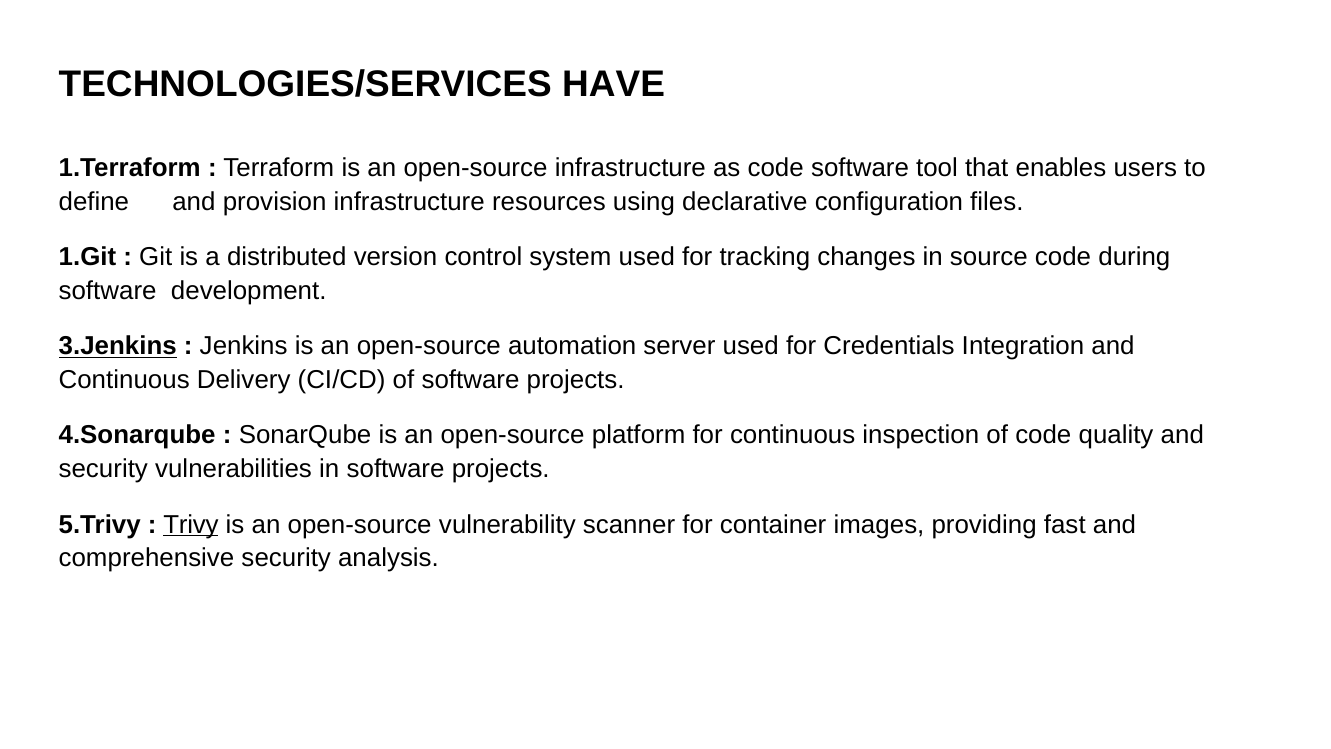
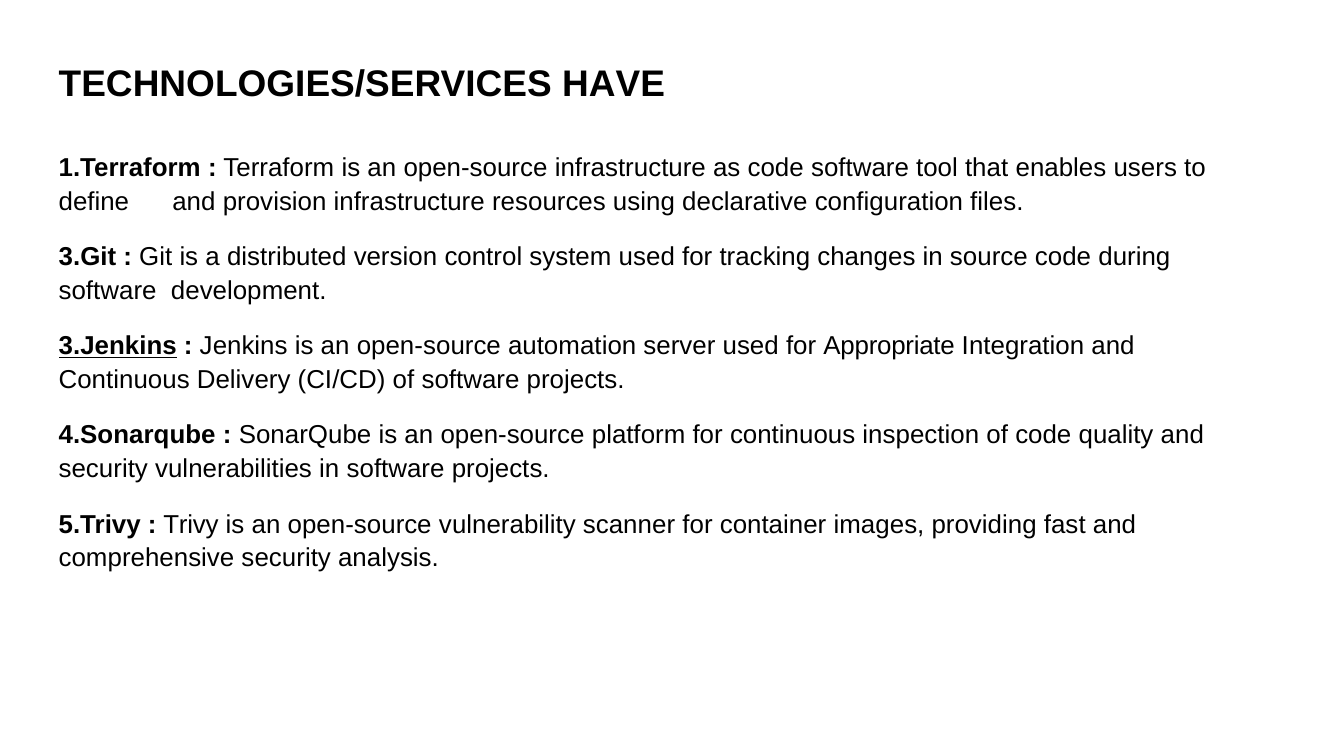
1.Git: 1.Git -> 3.Git (87, 257)
Credentials: Credentials -> Appropriate (889, 346)
Trivy underline: present -> none (191, 524)
